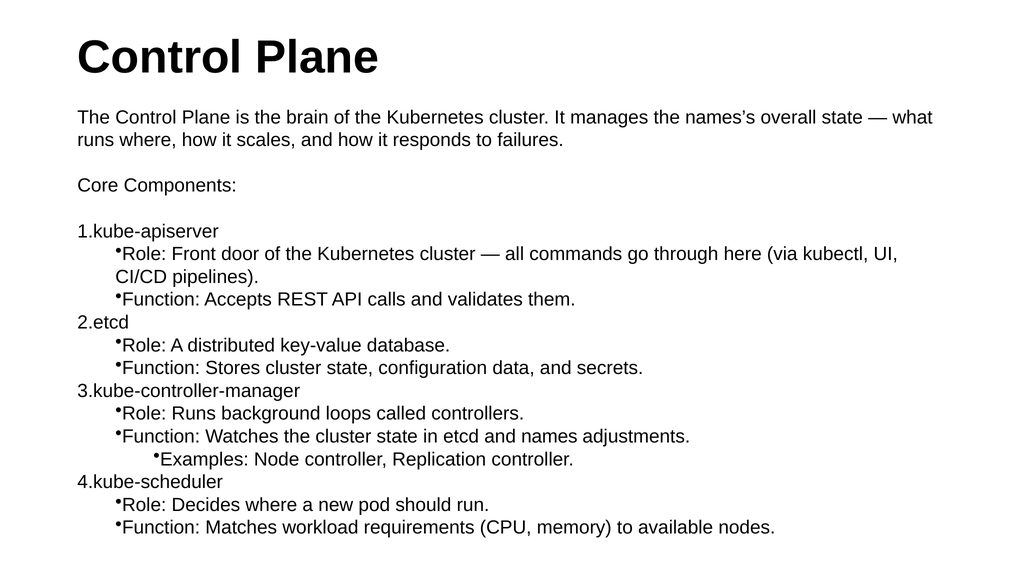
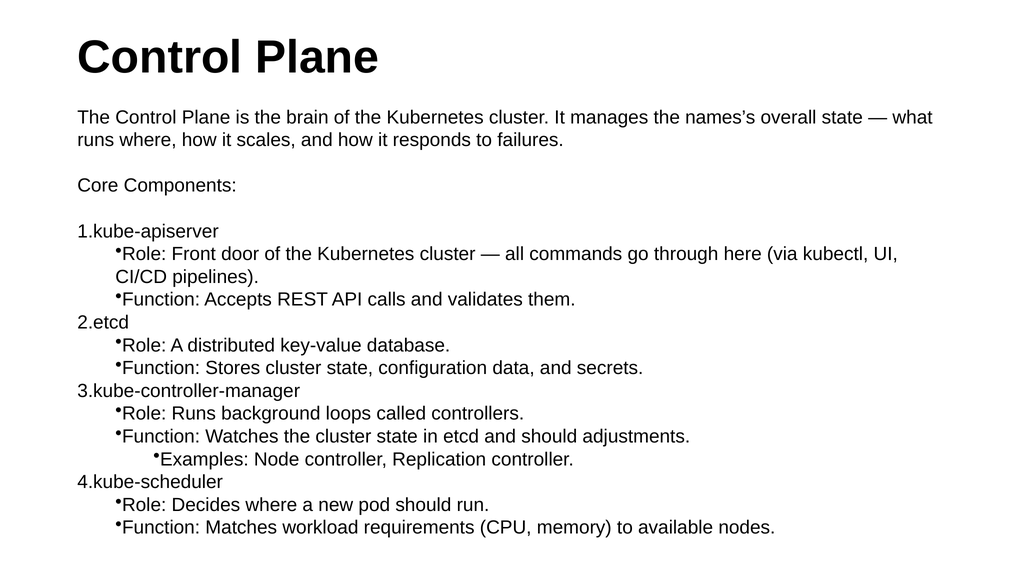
and names: names -> should (549, 437)
